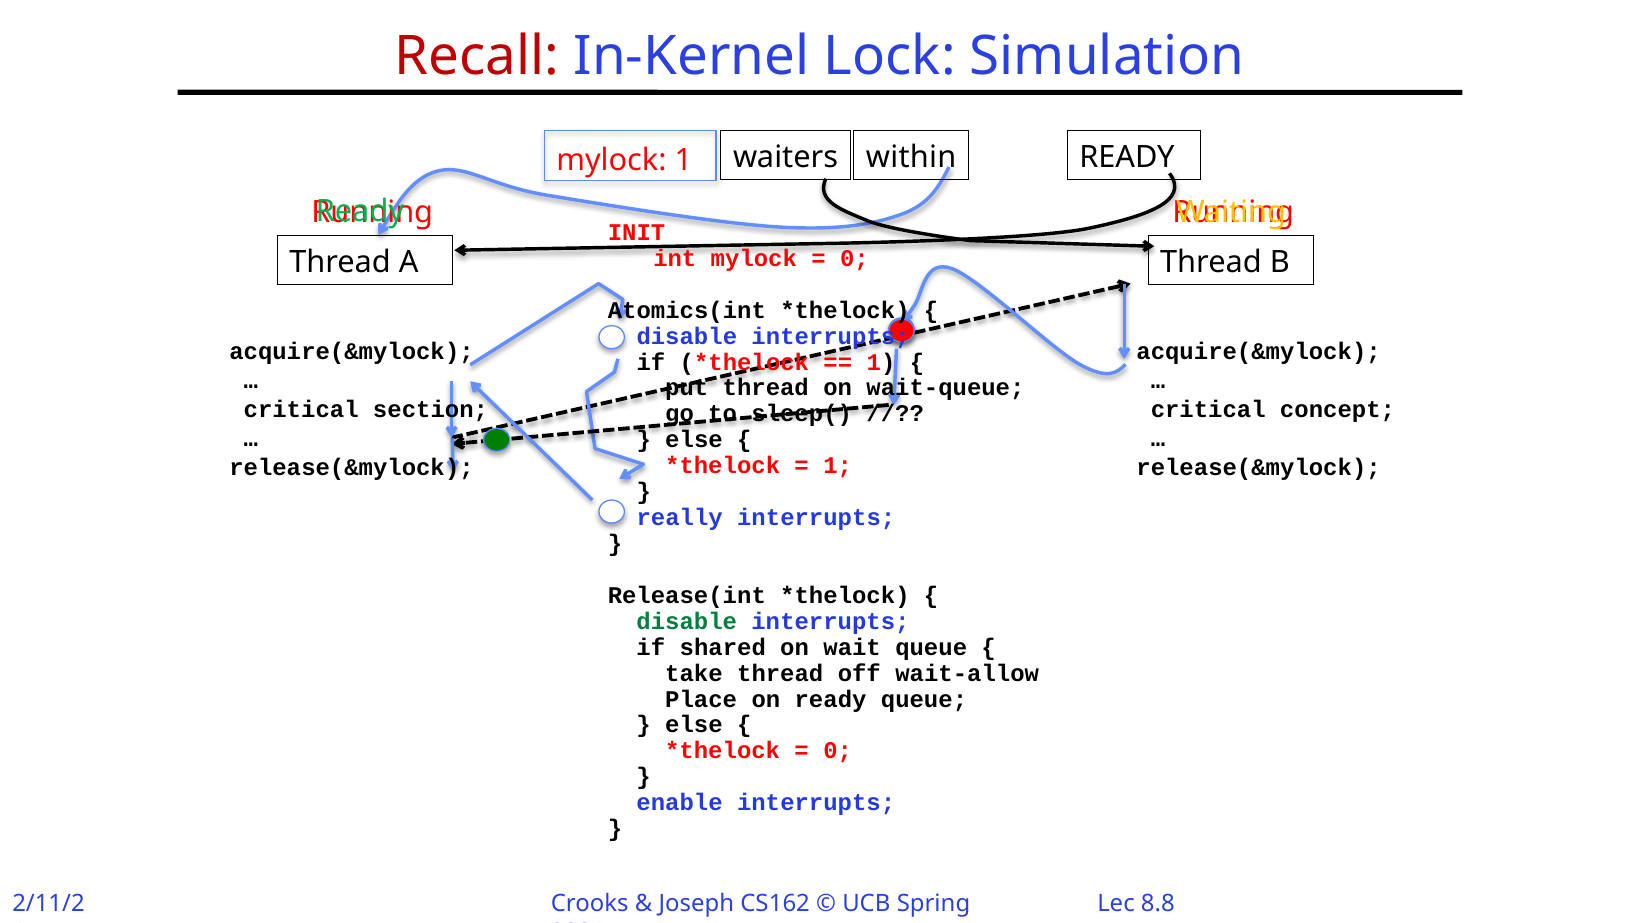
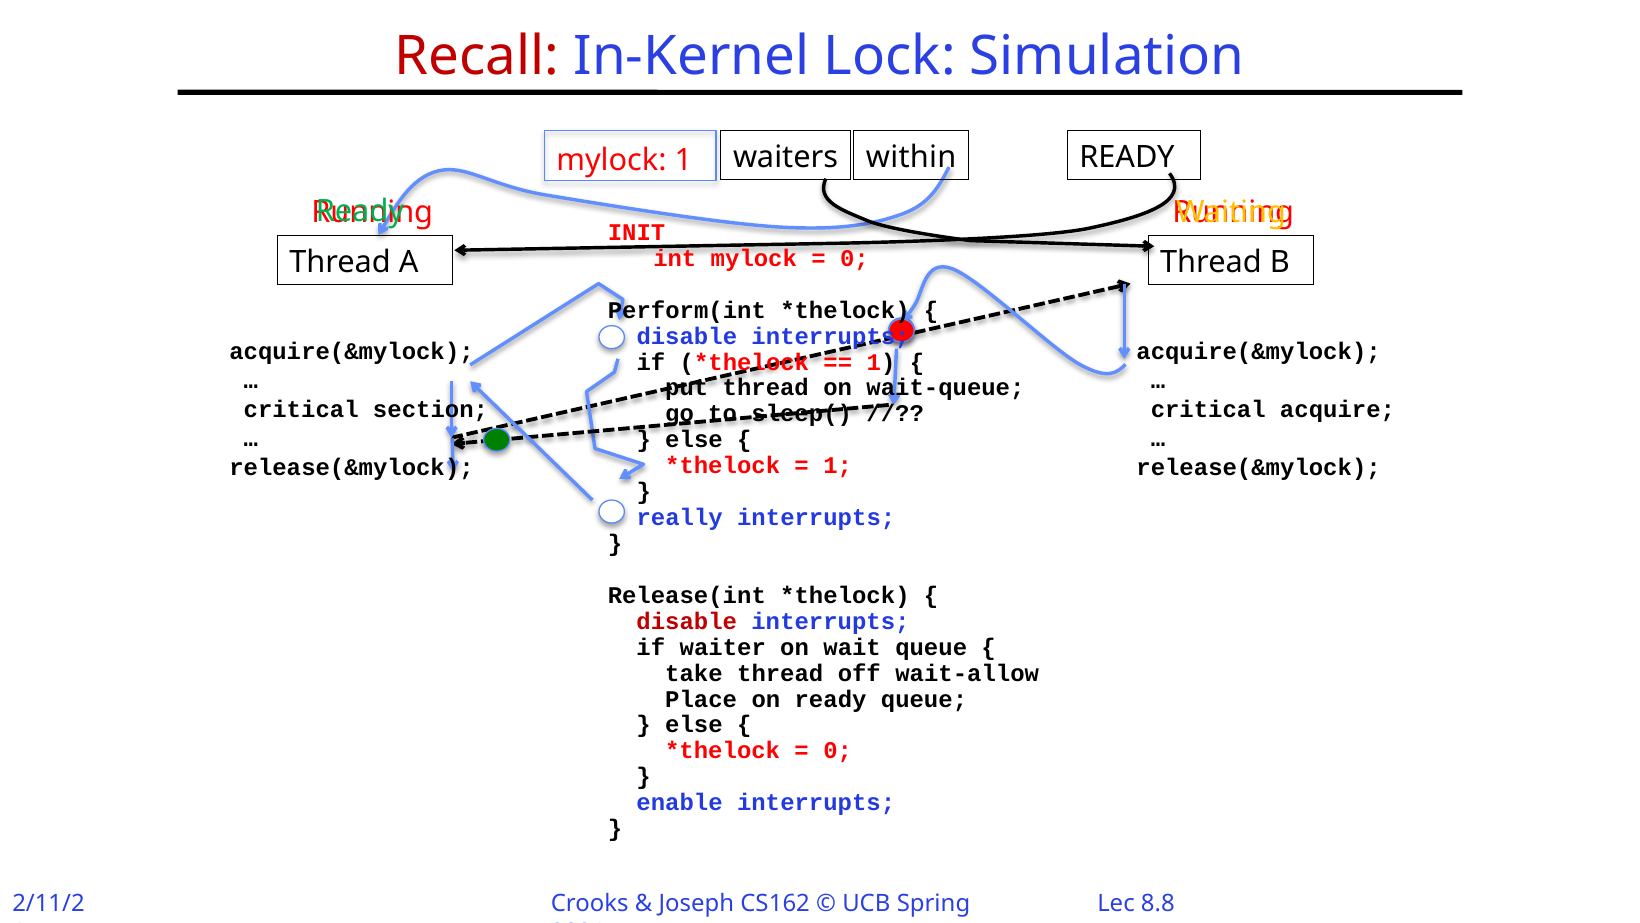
Atomics(int: Atomics(int -> Perform(int (687, 310)
concept: concept -> acquire (1338, 410)
disable colour: green -> red (687, 621)
shared: shared -> waiter (723, 647)
